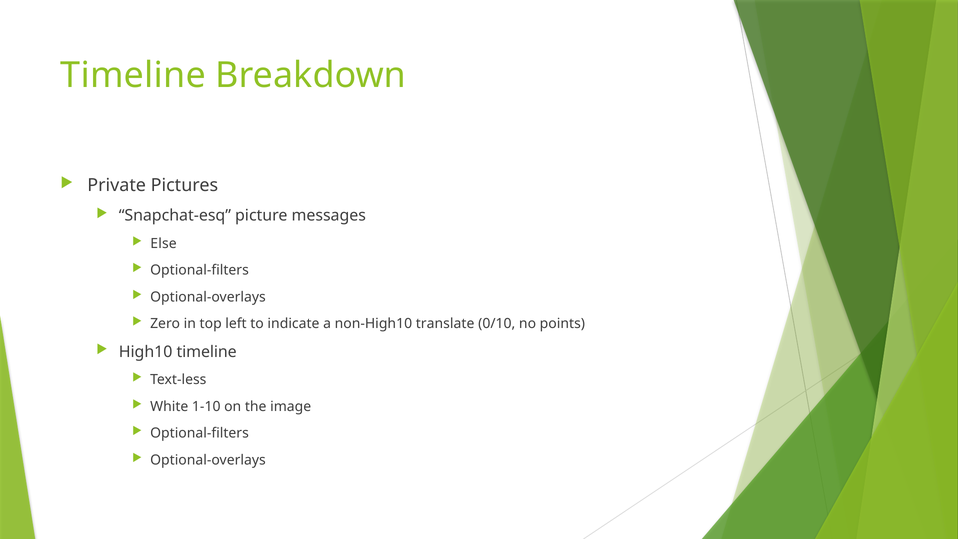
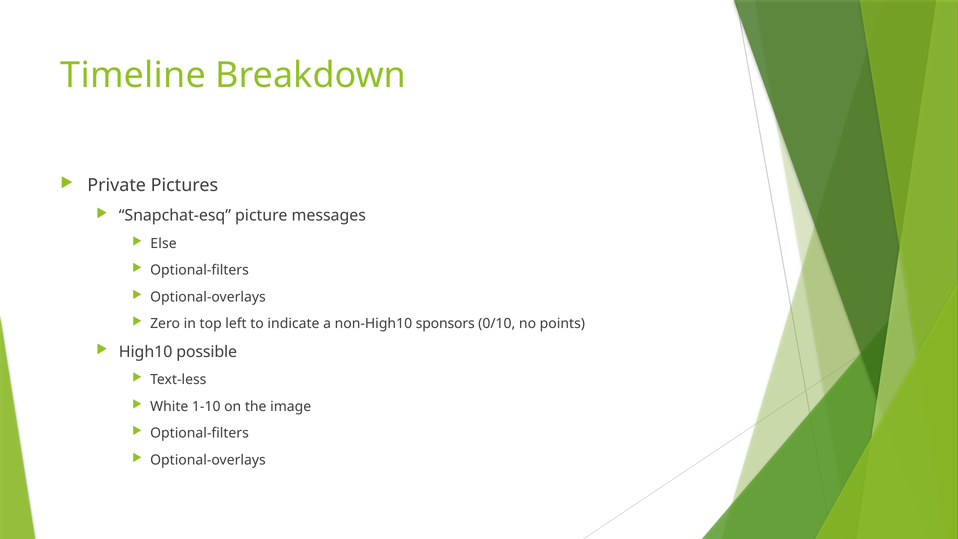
translate: translate -> sponsors (445, 324)
High10 timeline: timeline -> possible (207, 352)
